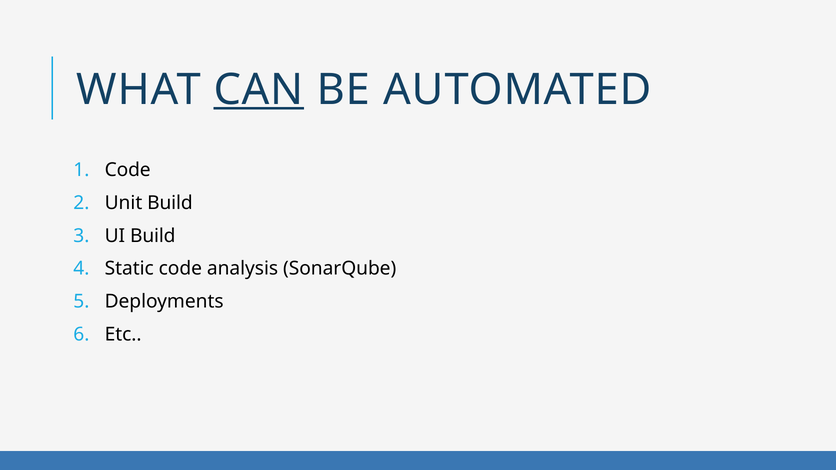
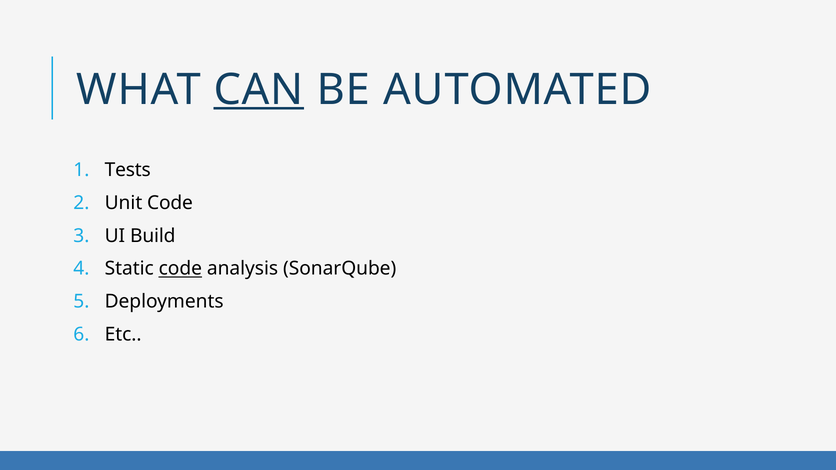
Code: Code -> Tests (128, 170)
Unit Build: Build -> Code (170, 203)
code underline: none -> present (180, 269)
